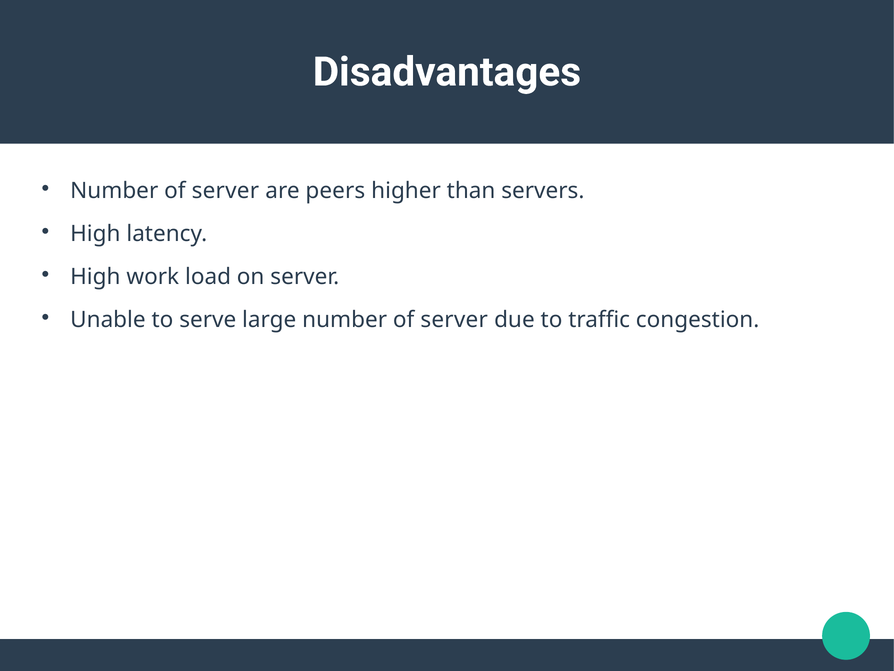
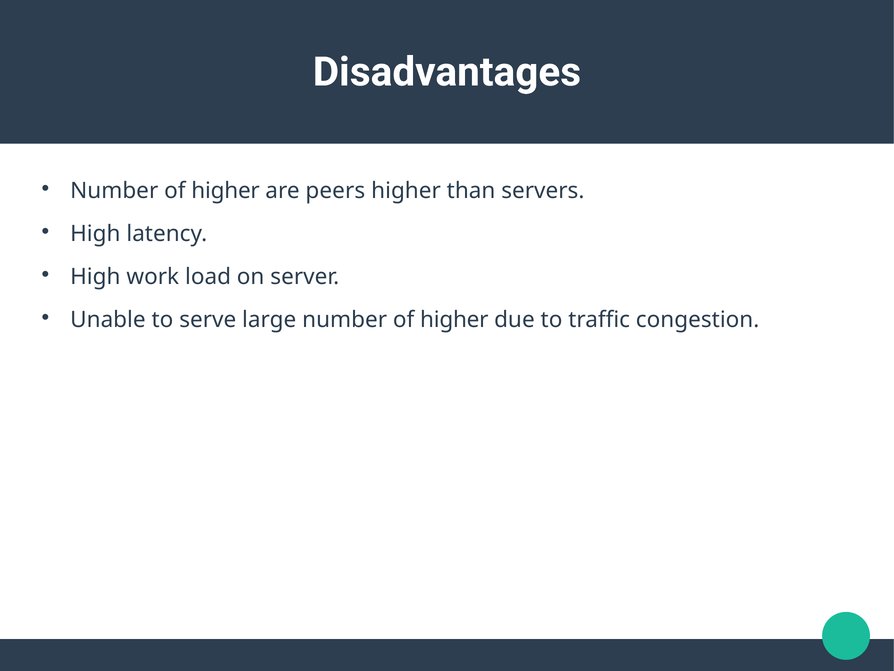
server: server -> higher (226, 191)
large number of server: server -> higher (454, 320)
